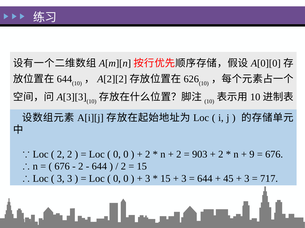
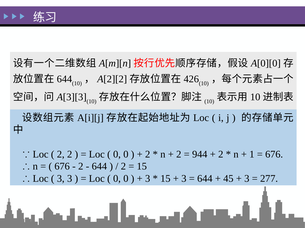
626: 626 -> 426 (191, 79)
903: 903 -> 944 (200, 155)
9: 9 -> 1 (252, 155)
717: 717 -> 277 (269, 179)
